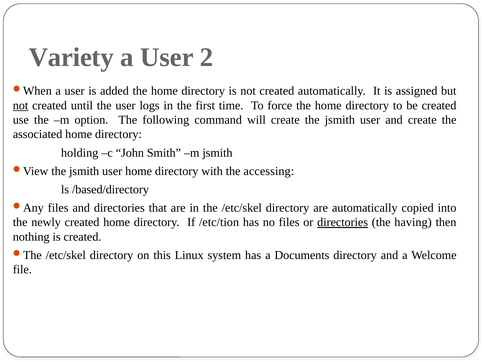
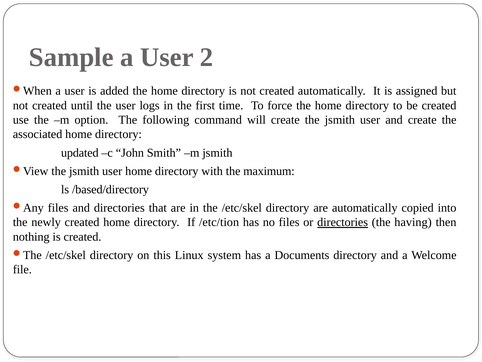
Variety: Variety -> Sample (71, 57)
not underline: present -> none (21, 105)
holding: holding -> updated (80, 153)
accessing: accessing -> maximum (269, 171)
